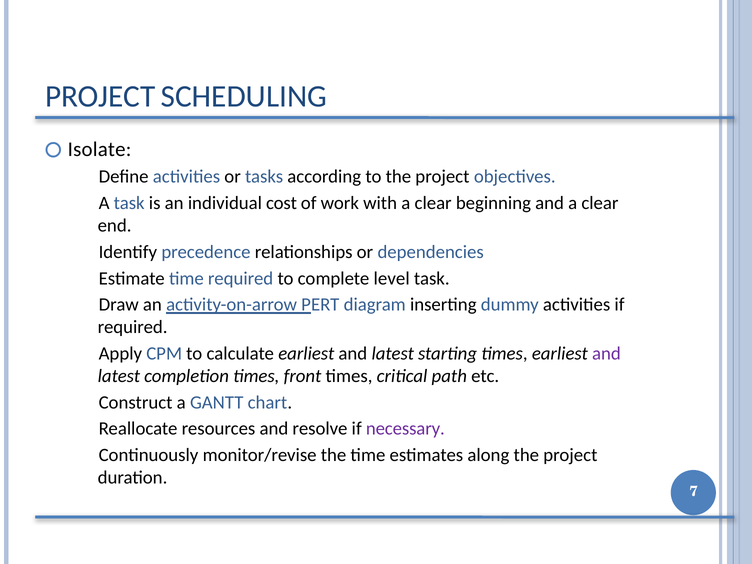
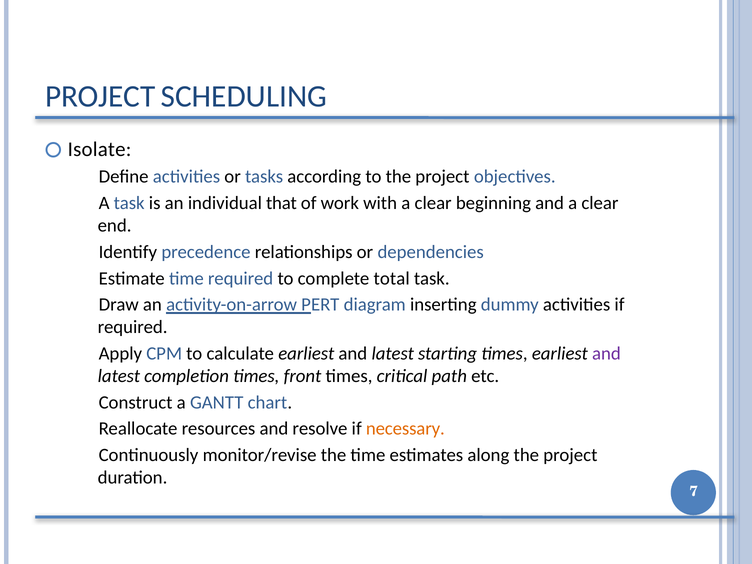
cost: cost -> that (281, 203)
level: level -> total (392, 278)
necessary colour: purple -> orange (405, 429)
